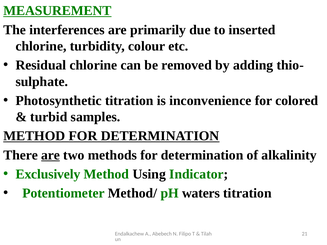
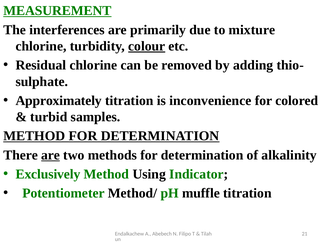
inserted: inserted -> mixture (252, 30)
colour underline: none -> present (147, 46)
Photosynthetic: Photosynthetic -> Approximately (59, 101)
waters: waters -> muffle (201, 193)
